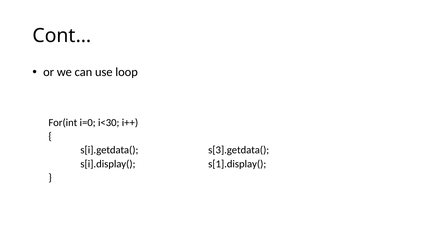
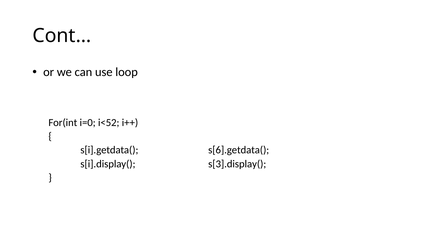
i<30: i<30 -> i<52 (109, 122)
s[3].getdata(: s[3].getdata( -> s[6].getdata( (239, 150)
s[1].display(: s[1].display( -> s[3].display( (237, 164)
